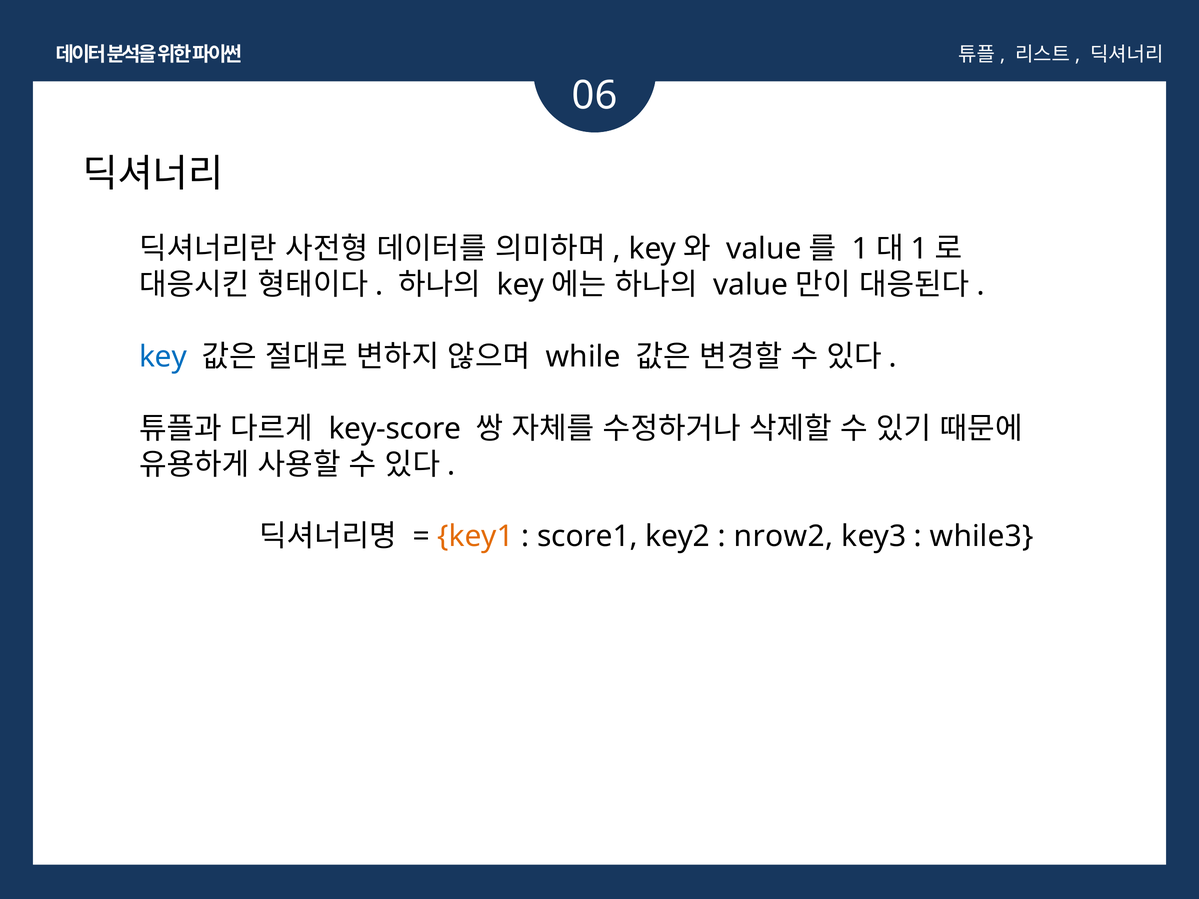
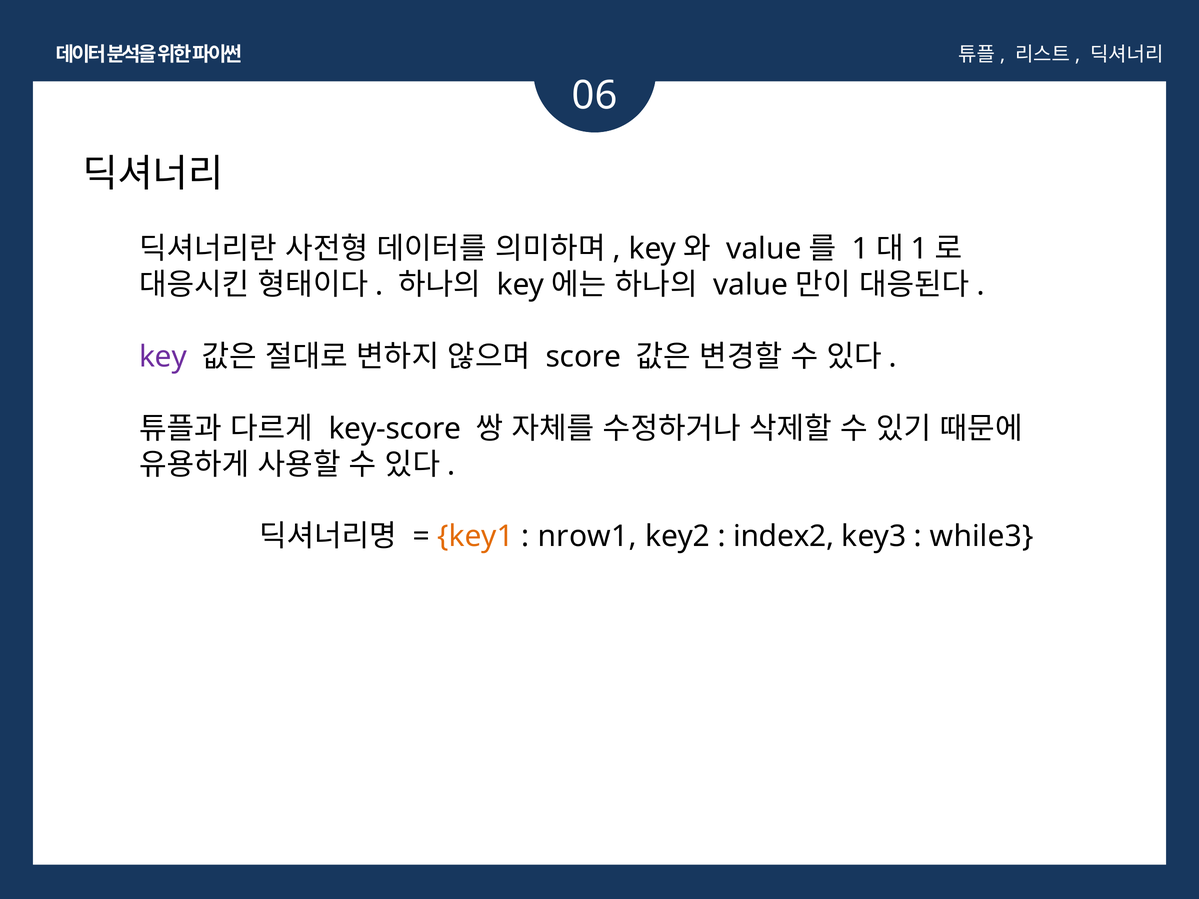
key colour: blue -> purple (163, 357)
while: while -> score (583, 357)
score1: score1 -> nrow1 (587, 537)
nrow2: nrow2 -> index2 (784, 537)
